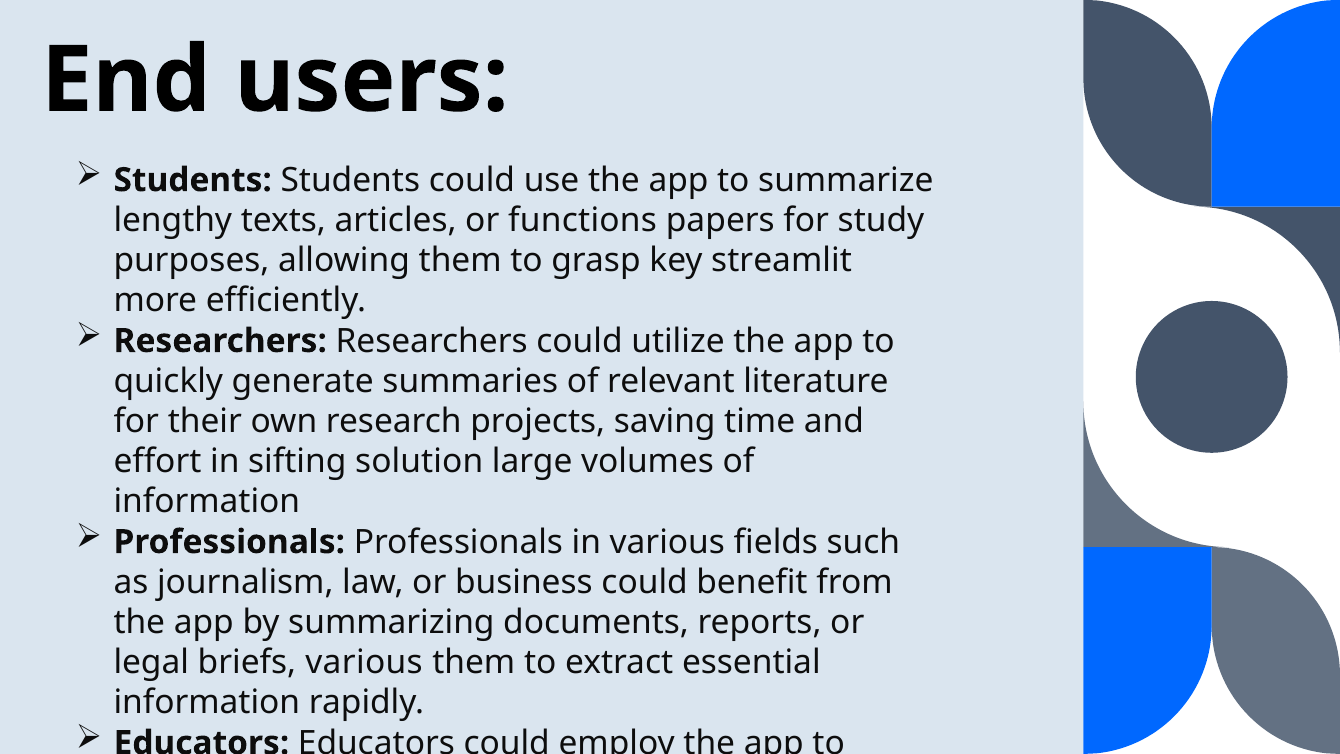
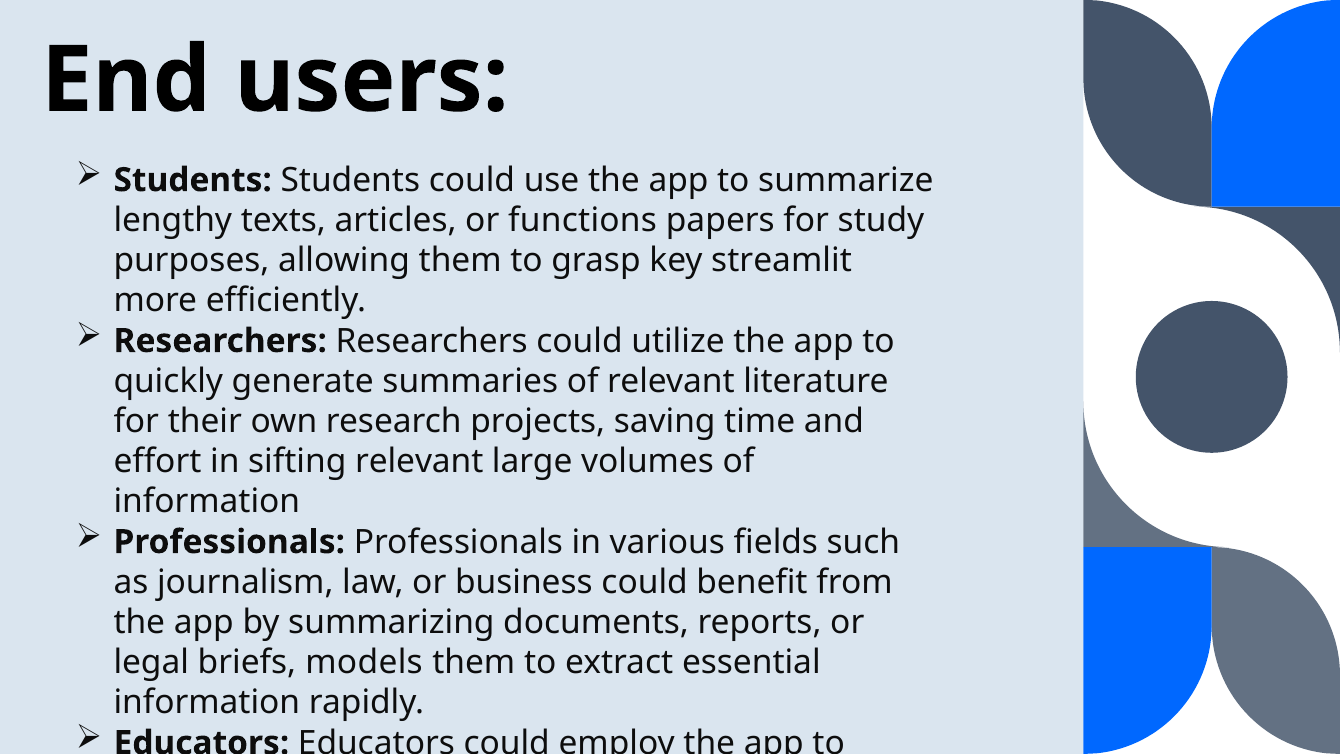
sifting solution: solution -> relevant (419, 461)
briefs various: various -> models (364, 662)
